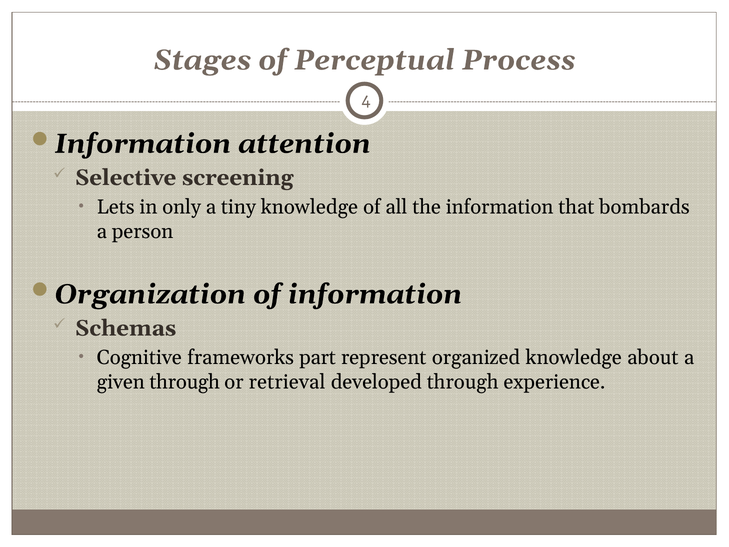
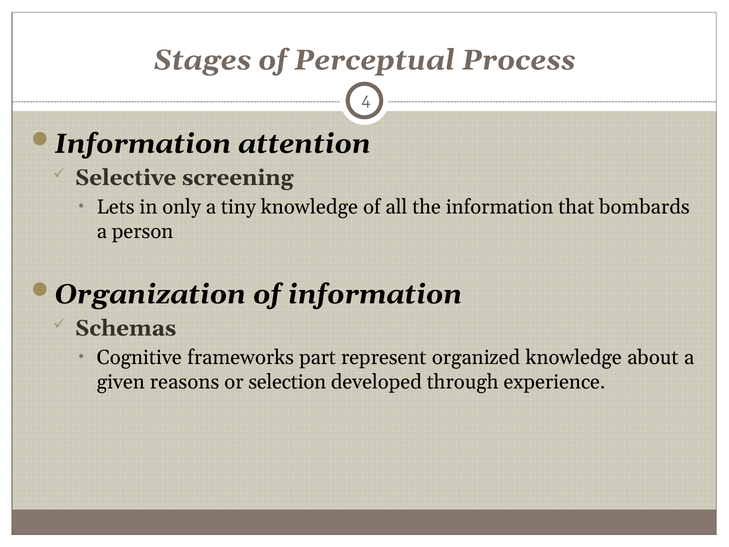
given through: through -> reasons (185, 382)
retrieval: retrieval -> selection (287, 382)
